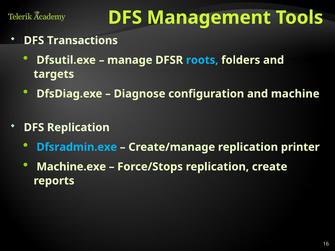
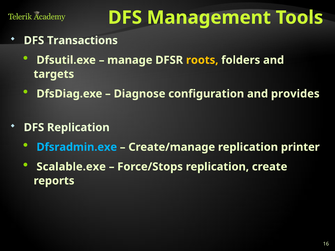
roots colour: light blue -> yellow (202, 60)
machine: machine -> provides (295, 94)
Machine.exe: Machine.exe -> Scalable.exe (71, 167)
